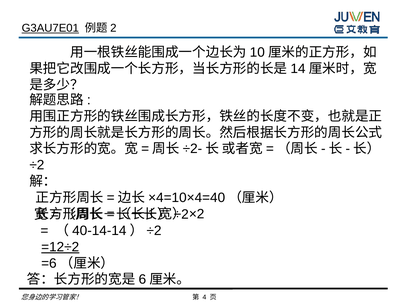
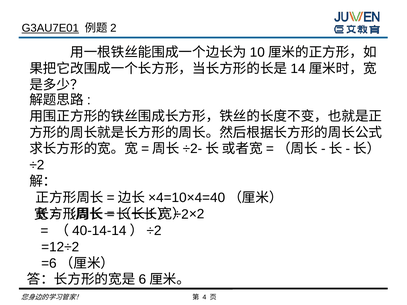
=12÷2 underline: present -> none (60, 247)
